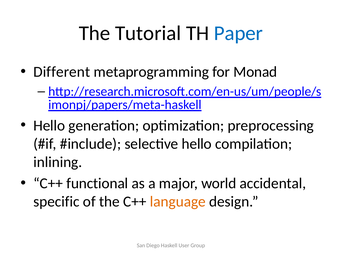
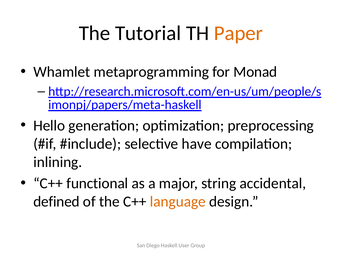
Paper colour: blue -> orange (238, 33)
Different: Different -> Whamlet (62, 72)
selective hello: hello -> have (197, 144)
world: world -> string (219, 183)
specific: specific -> defined (57, 201)
